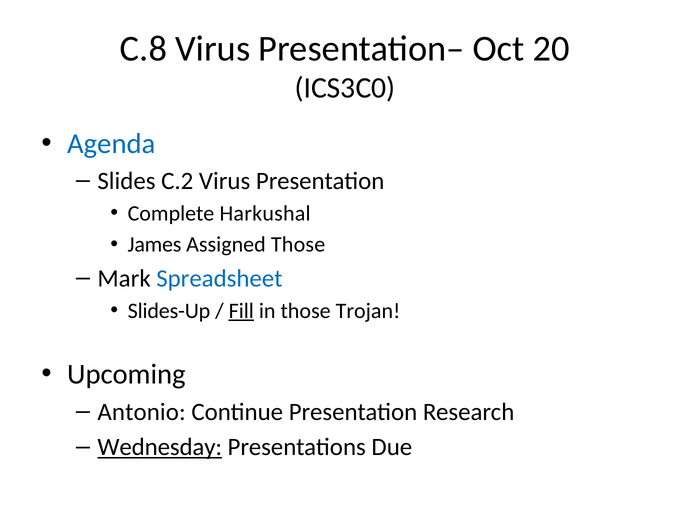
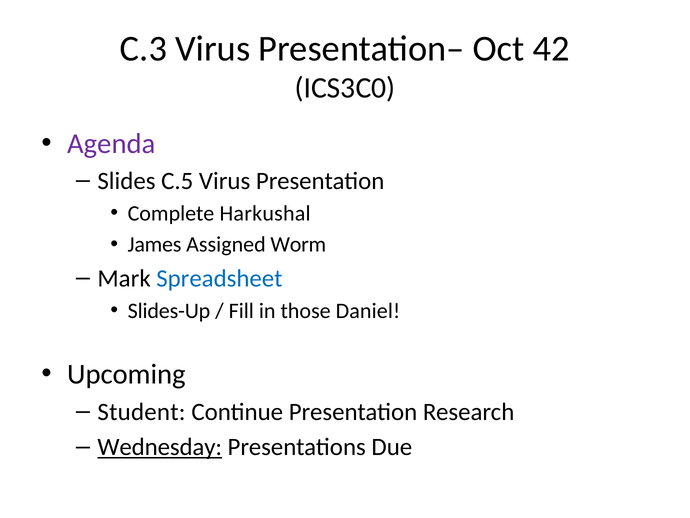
C.8: C.8 -> C.3 (143, 49)
20: 20 -> 42 (551, 49)
Agenda colour: blue -> purple (111, 143)
C.2: C.2 -> C.5 (177, 181)
Assigned Those: Those -> Worm (298, 244)
Fill underline: present -> none (241, 311)
Trojan: Trojan -> Daniel (368, 311)
Antonio: Antonio -> Student (141, 411)
